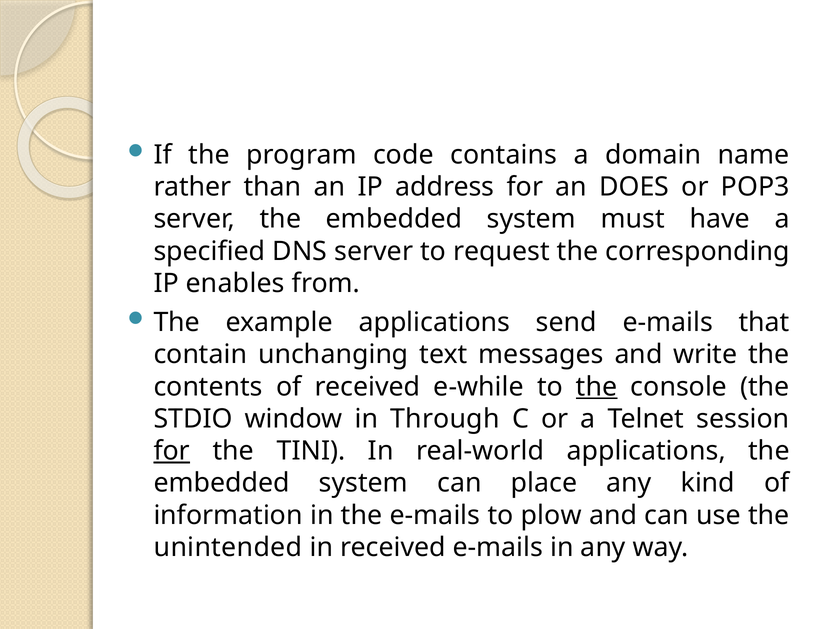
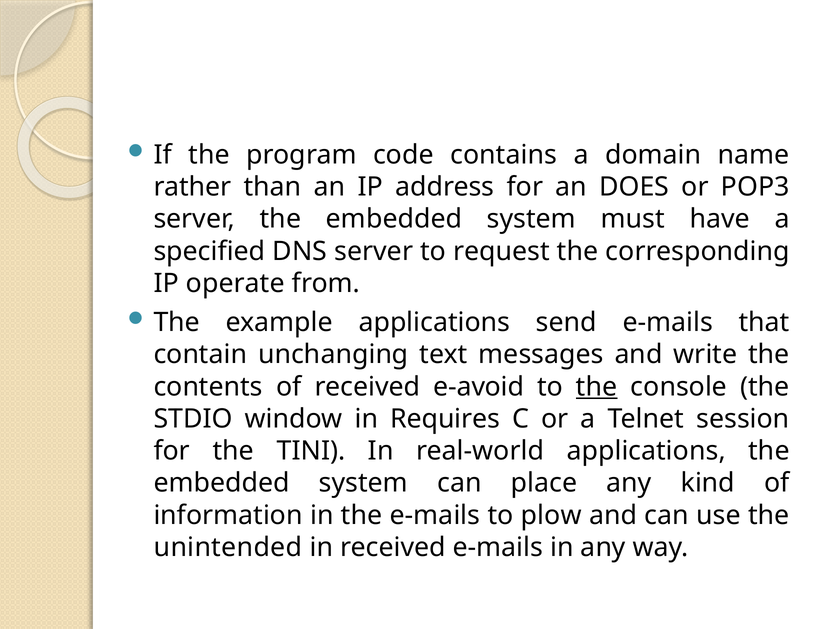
enables: enables -> operate (235, 283)
e-while: e-while -> e-avoid (479, 386)
Through: Through -> Requires (445, 419)
for underline: present -> none (172, 451)
